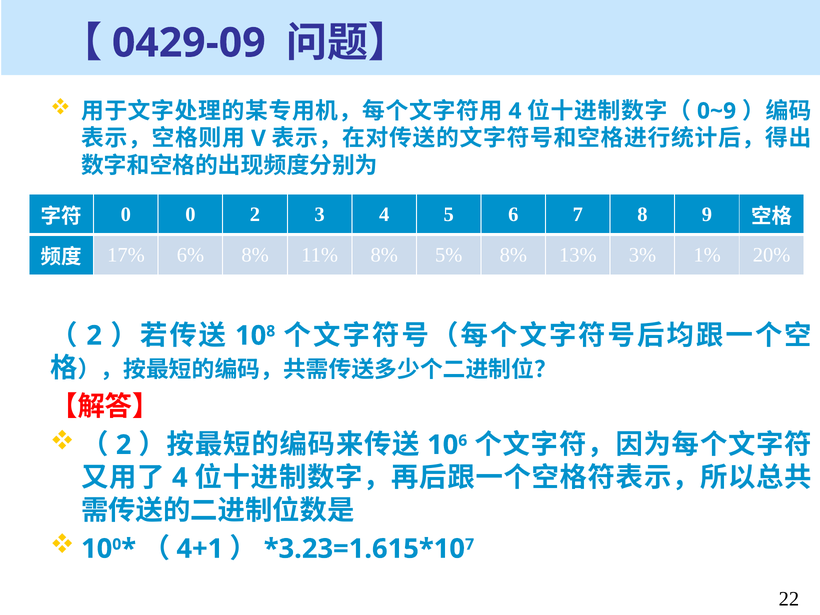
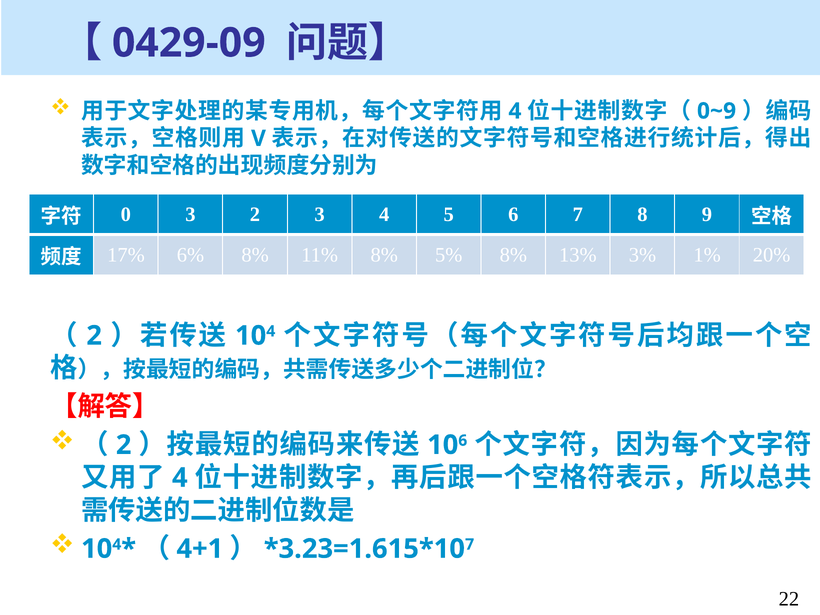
0 0: 0 -> 3 (190, 214)
8: 8 -> 4 (271, 331)
0: 0 -> 4 (117, 544)
